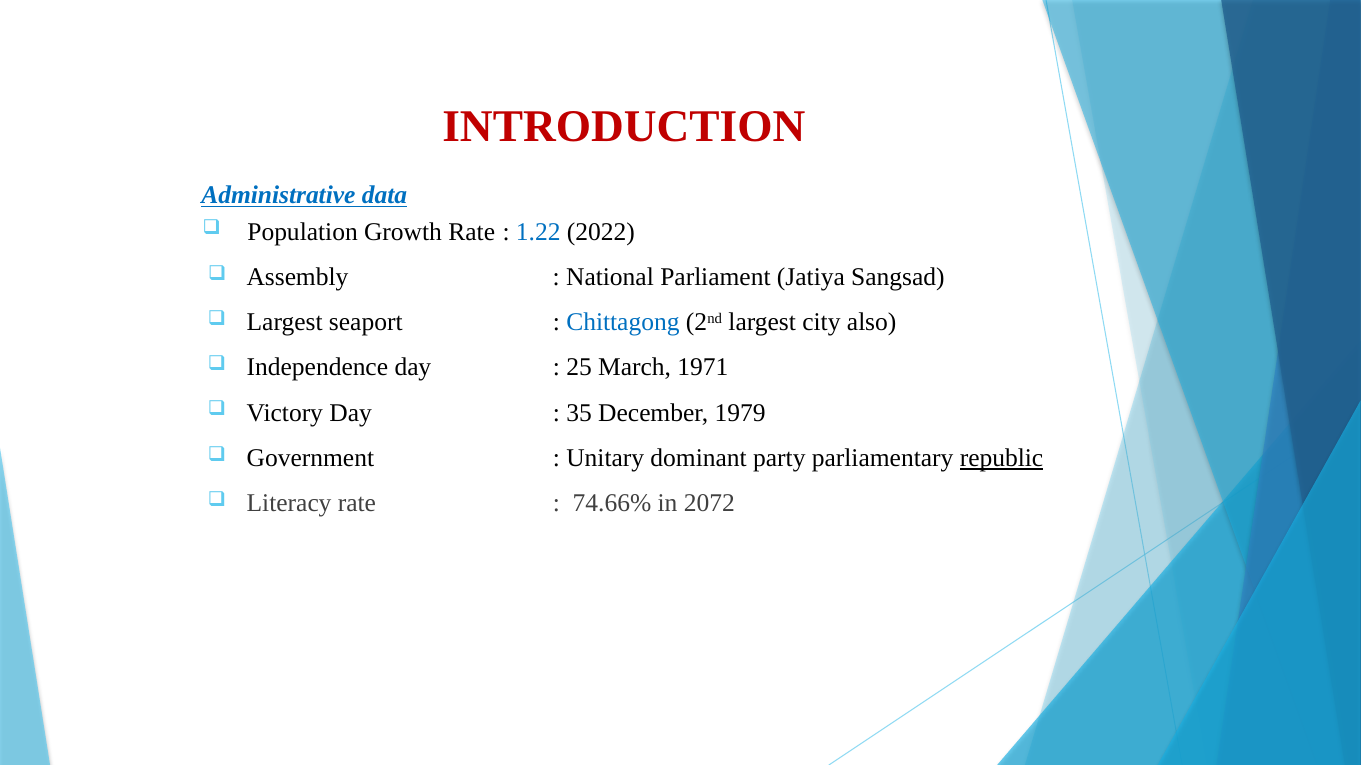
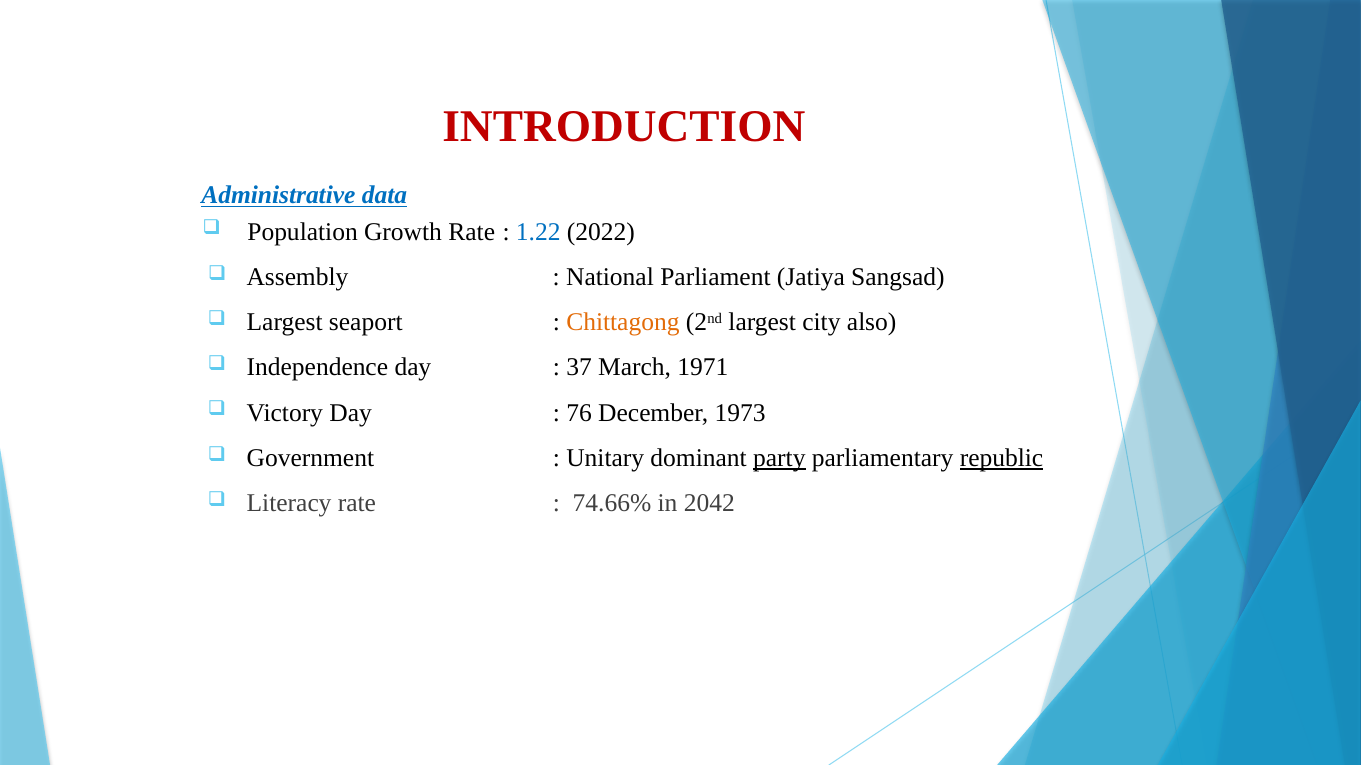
Chittagong colour: blue -> orange (623, 323)
25: 25 -> 37 (579, 368)
35: 35 -> 76 (579, 413)
1979: 1979 -> 1973 (740, 413)
party underline: none -> present (779, 458)
2072: 2072 -> 2042 (709, 504)
